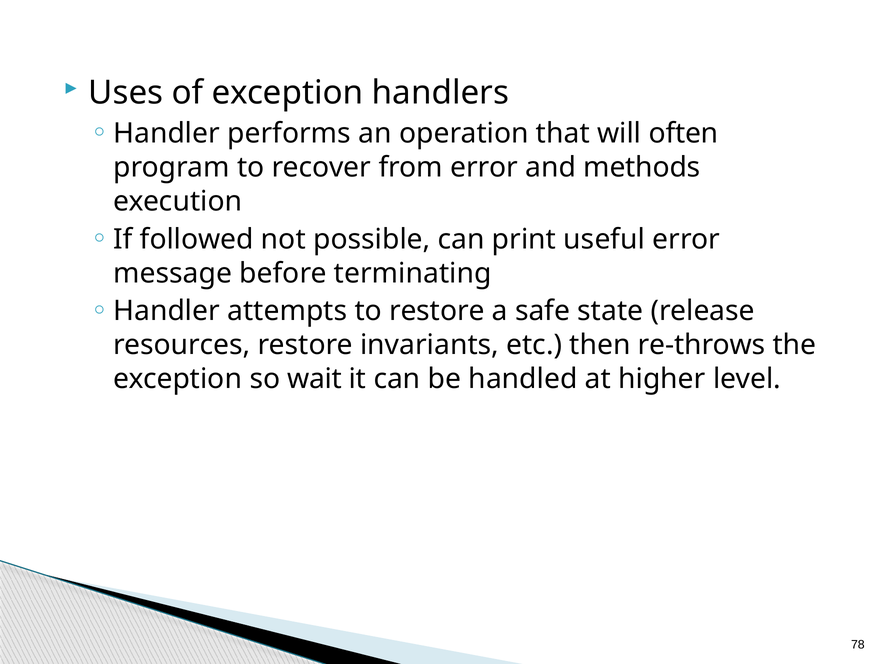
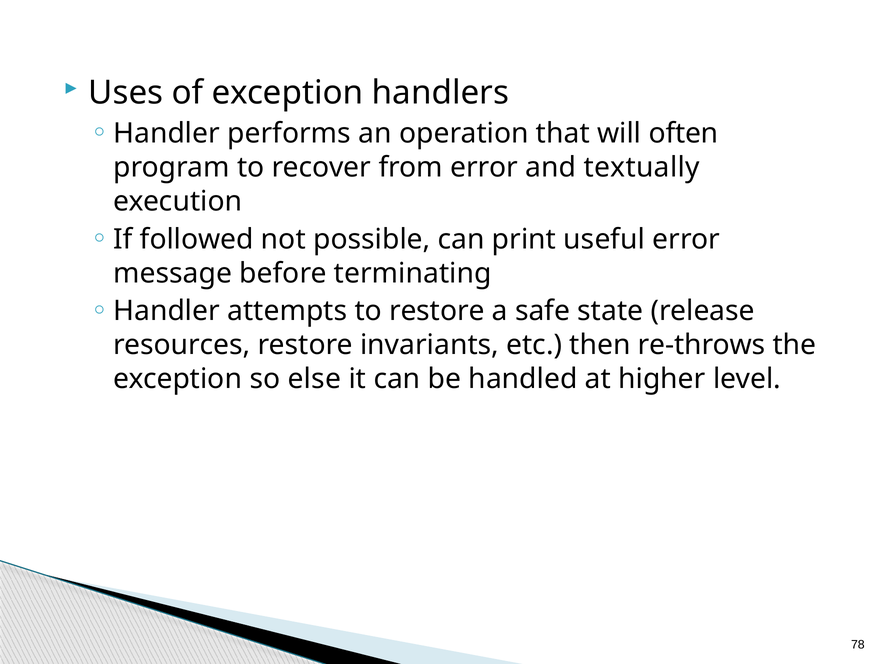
methods: methods -> textually (642, 168)
wait: wait -> else (314, 379)
